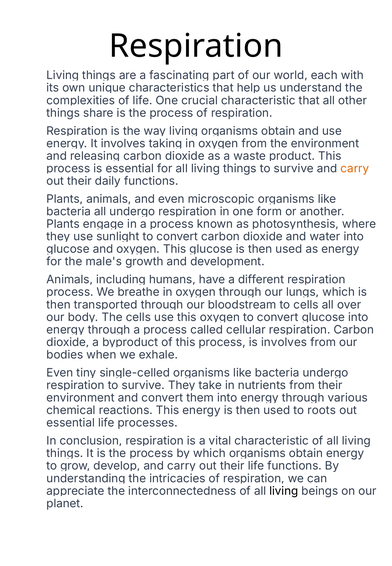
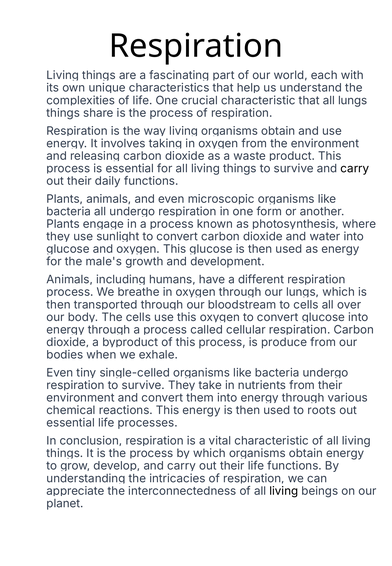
all other: other -> lungs (353, 100)
carry colour: orange -> black (355, 169)
is involves: involves -> produce (284, 342)
